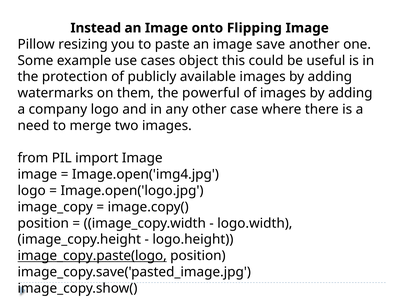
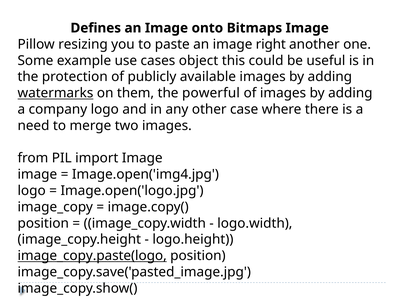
Instead: Instead -> Defines (96, 28)
Flipping: Flipping -> Bitmaps (254, 28)
save: save -> right (271, 44)
watermarks underline: none -> present (55, 93)
